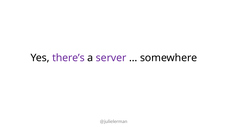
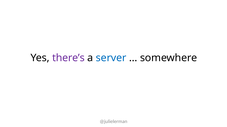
server colour: purple -> blue (111, 58)
